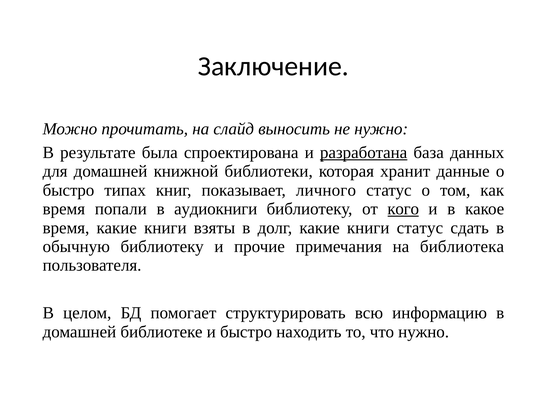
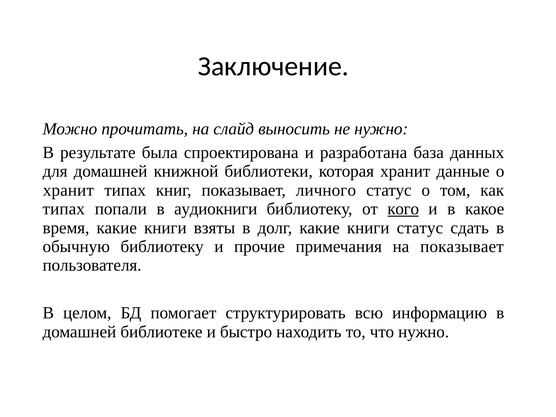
разработана underline: present -> none (364, 153)
быстро: быстро -> хранит (68, 190)
время: время -> типах (64, 209)
на библиотека: библиотека -> показывает (462, 247)
